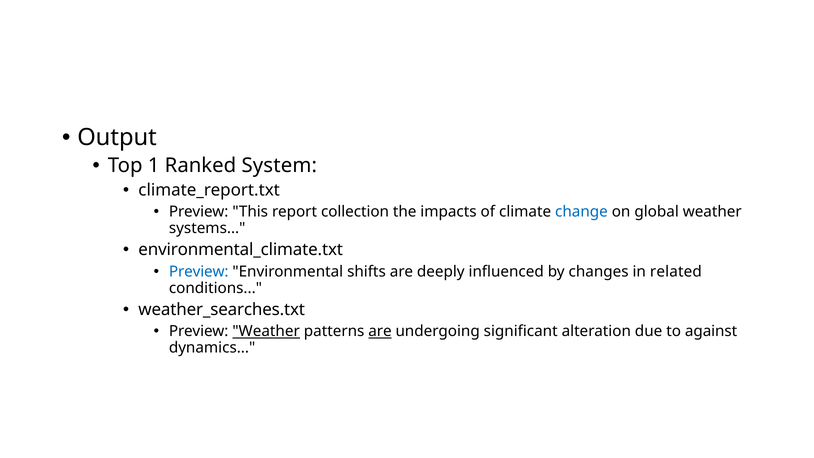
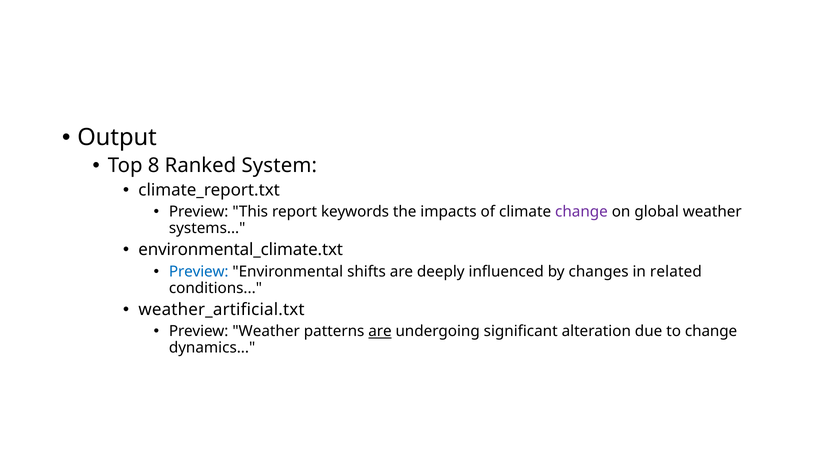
1: 1 -> 8 (154, 166)
collection: collection -> keywords (355, 212)
change colour: blue -> purple (581, 212)
weather_searches.txt: weather_searches.txt -> weather_artificial.txt (222, 310)
Weather underline: present -> none (266, 331)
to against: against -> change (711, 331)
